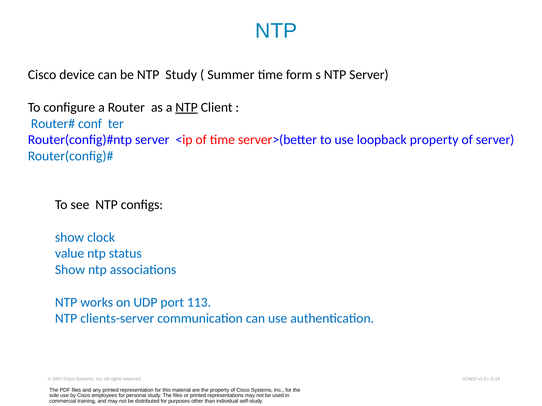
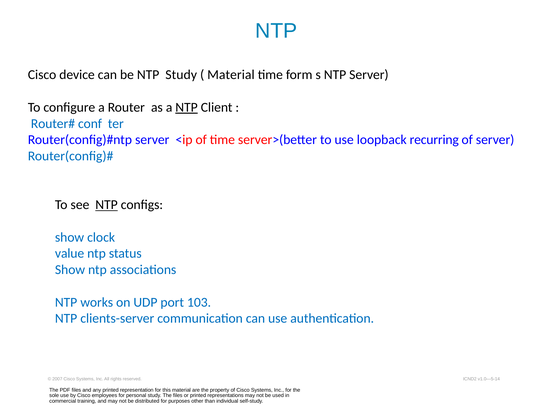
Summer: Summer -> Material (231, 75)
loopback property: property -> recurring (434, 140)
NTP underline: none -> present (107, 205)
113: 113 -> 103 (199, 303)
